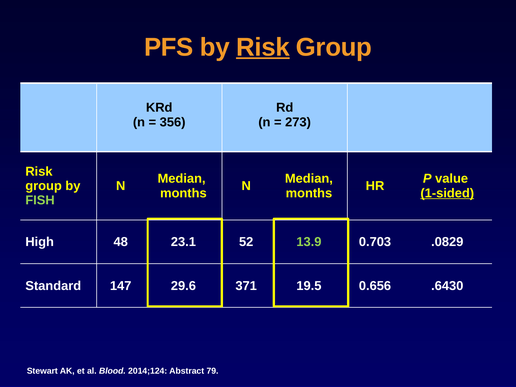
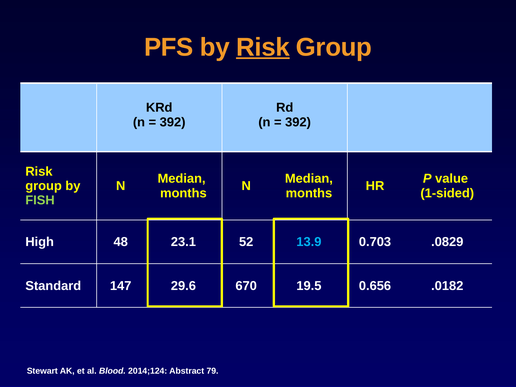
356: 356 -> 392 (173, 122)
273: 273 -> 392 (298, 122)
1-sided underline: present -> none (447, 193)
13.9 colour: light green -> light blue (309, 242)
371: 371 -> 670 (246, 286)
.6430: .6430 -> .0182 (447, 286)
